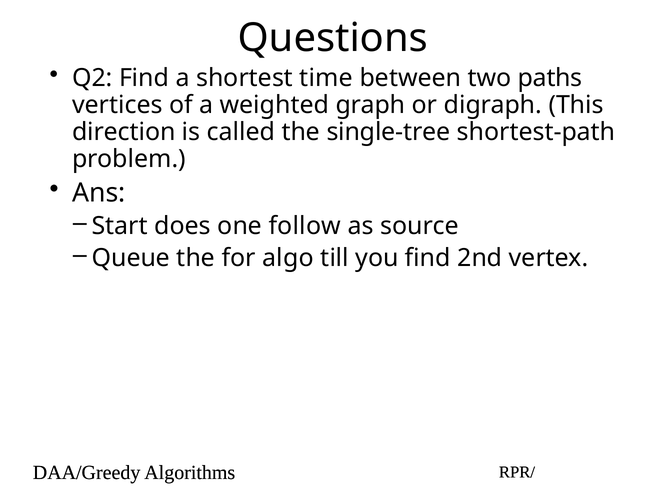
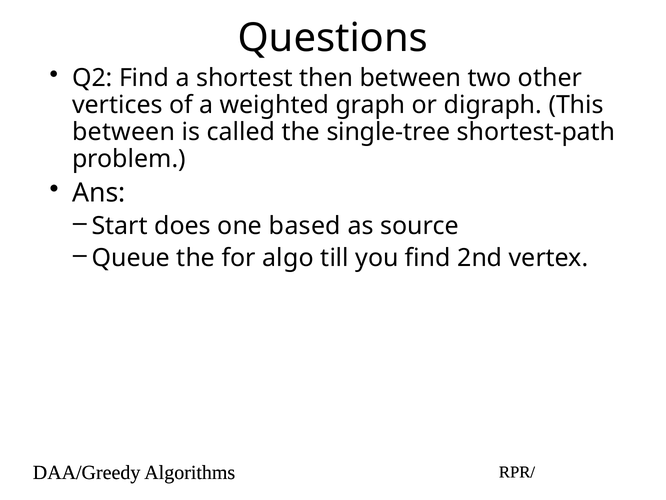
time: time -> then (326, 78)
paths: paths -> other (550, 78)
direction: direction -> between (124, 132)
follow: follow -> based (305, 226)
